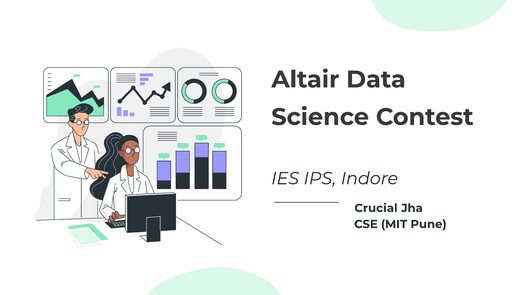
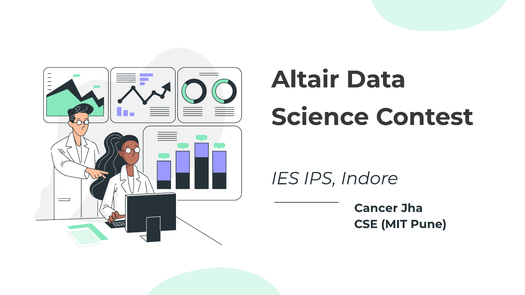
Crucial: Crucial -> Cancer (376, 208)
